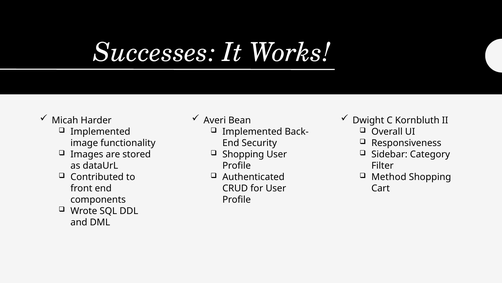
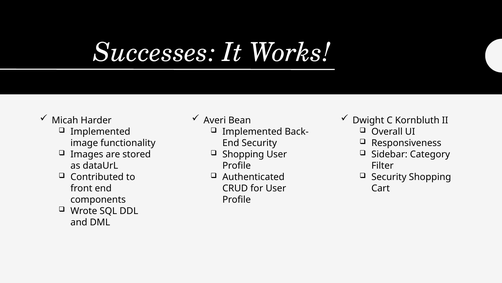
Method: Method -> Security (389, 177)
